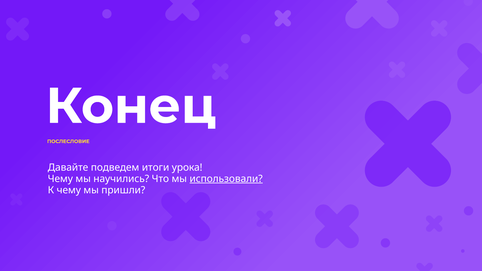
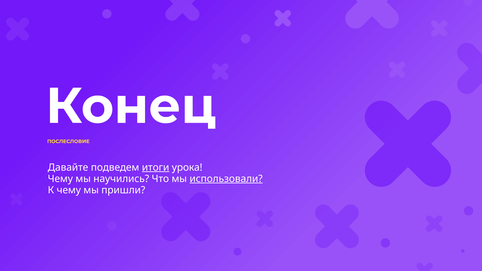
итоги underline: none -> present (156, 168)
